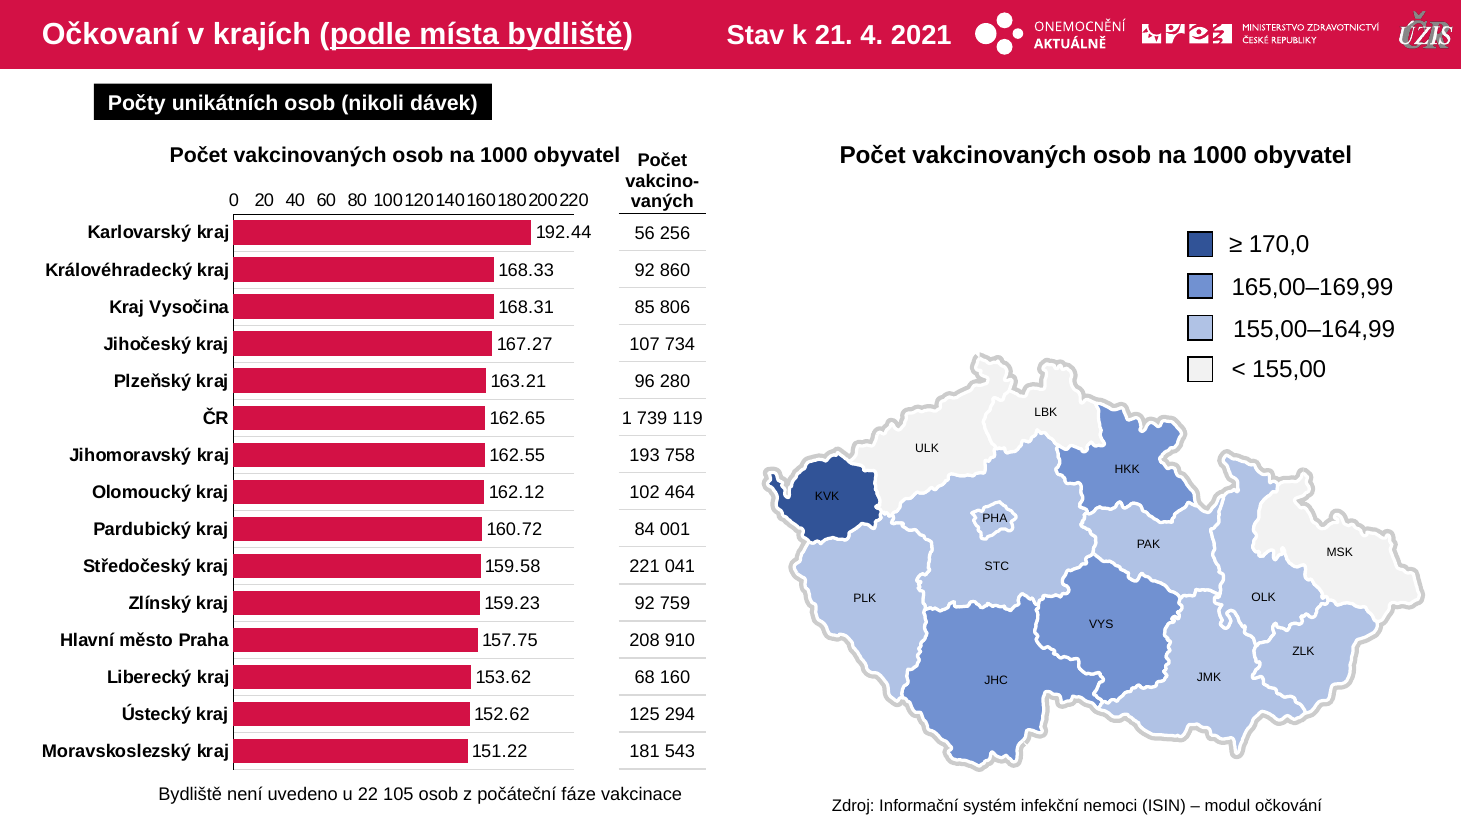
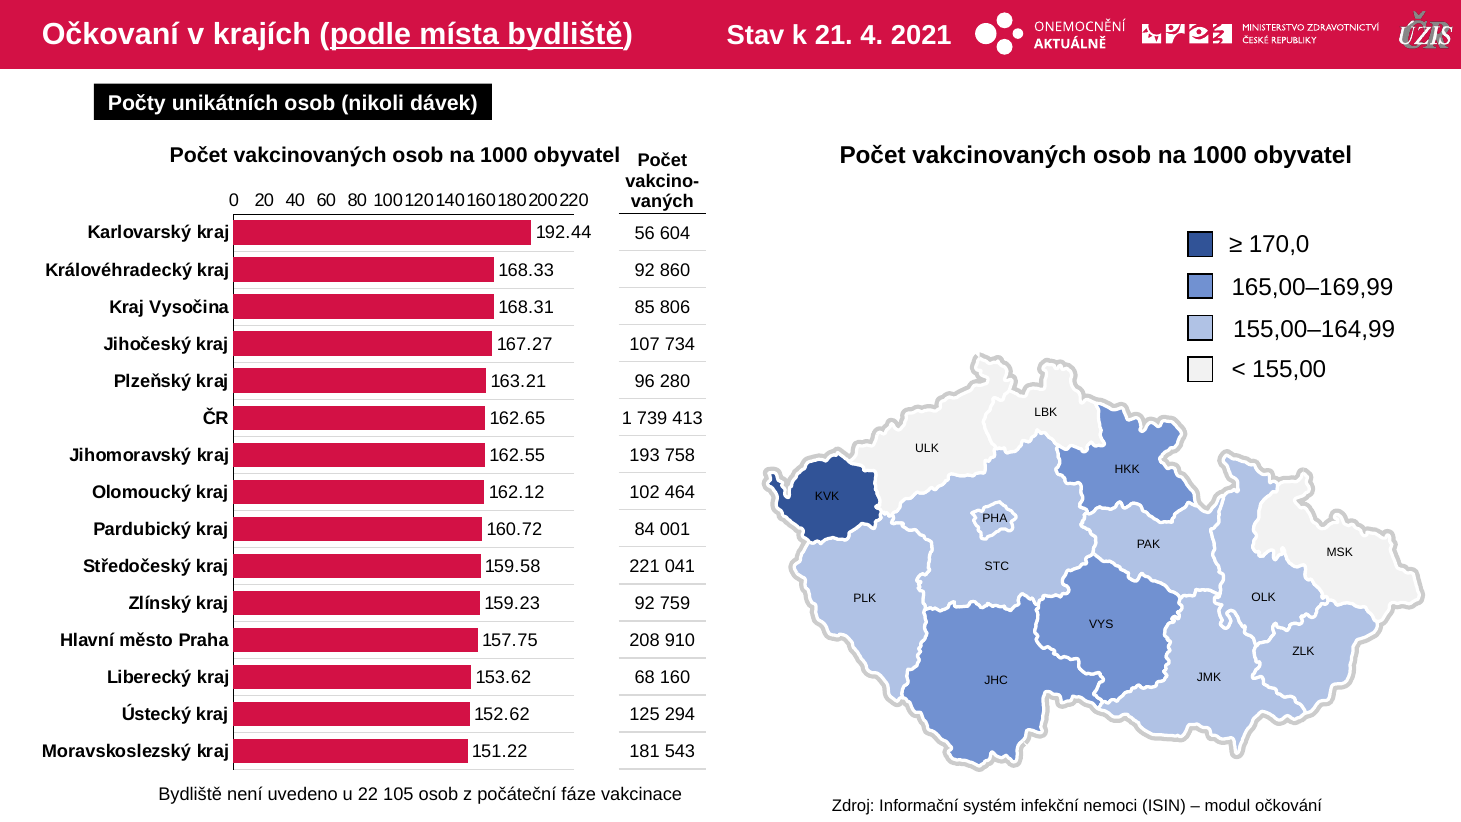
256: 256 -> 604 (675, 233)
119: 119 -> 413 (688, 418)
